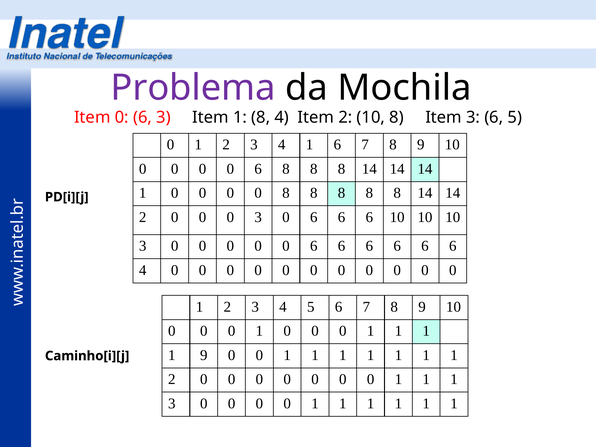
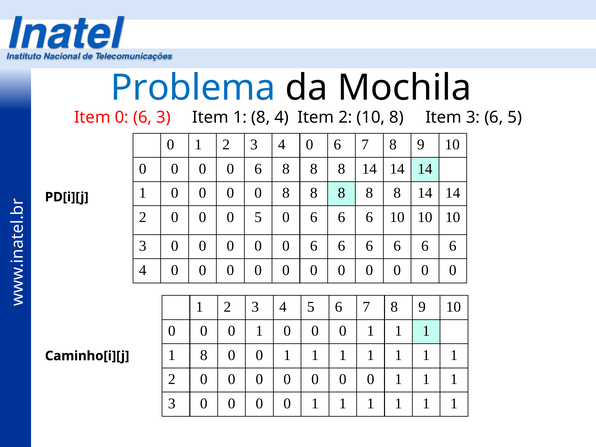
Problema colour: purple -> blue (193, 88)
3 4 1: 1 -> 0 (310, 145)
0 3: 3 -> 5 (258, 217)
9: 9 -> 8 (204, 355)
